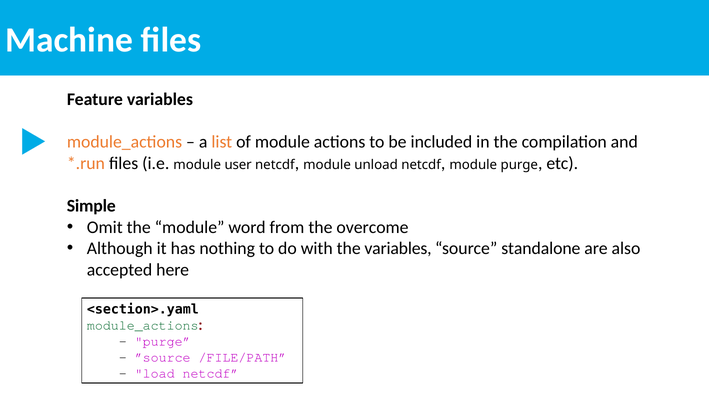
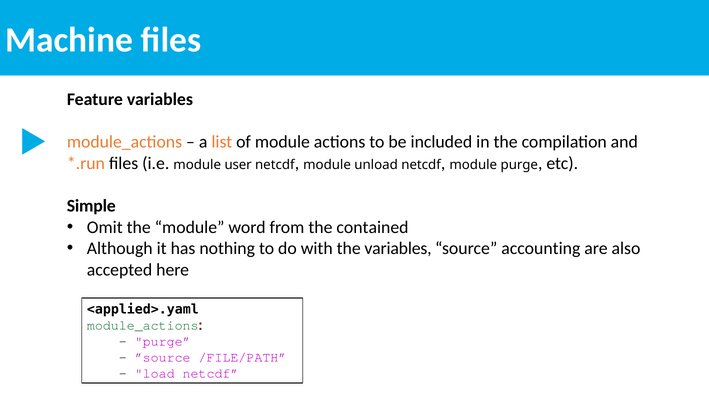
overcome: overcome -> contained (373, 227)
standalone: standalone -> accounting (541, 248)
<section>.yaml: <section>.yaml -> <applied>.yaml (143, 309)
